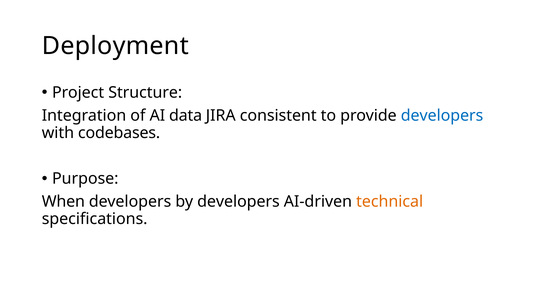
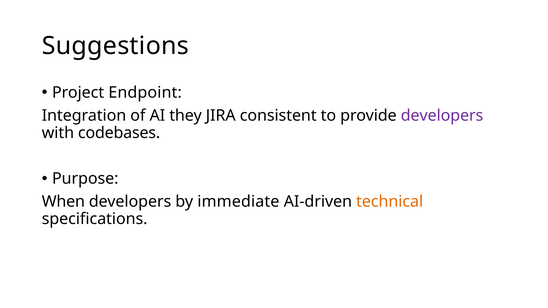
Deployment: Deployment -> Suggestions (115, 46)
Structure: Structure -> Endpoint (145, 93)
data: data -> they (186, 116)
developers colour: blue -> purple (442, 116)
by developers: developers -> immediate (238, 202)
